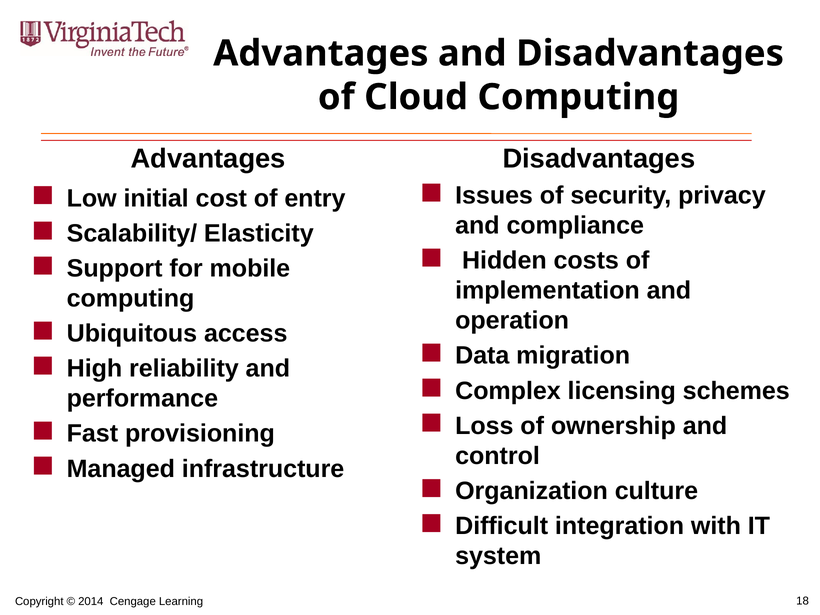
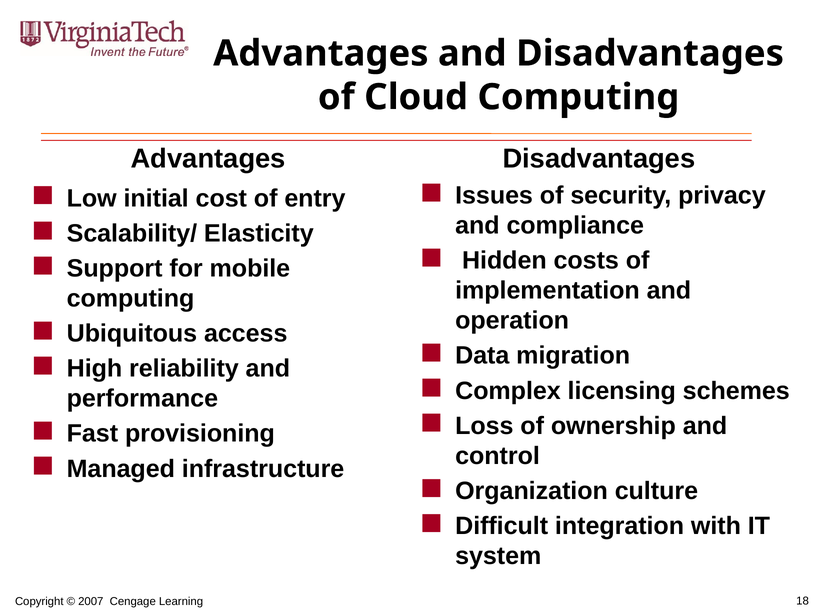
2014: 2014 -> 2007 (91, 601)
